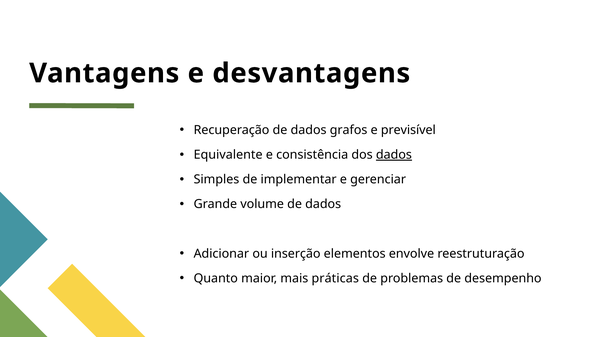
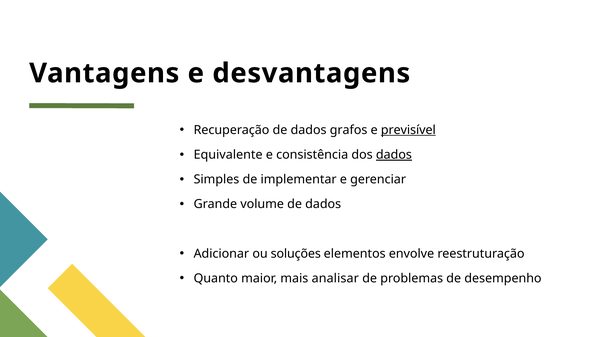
previsível underline: none -> present (408, 130)
inserção: inserção -> soluções (296, 254)
práticas: práticas -> analisar (335, 278)
